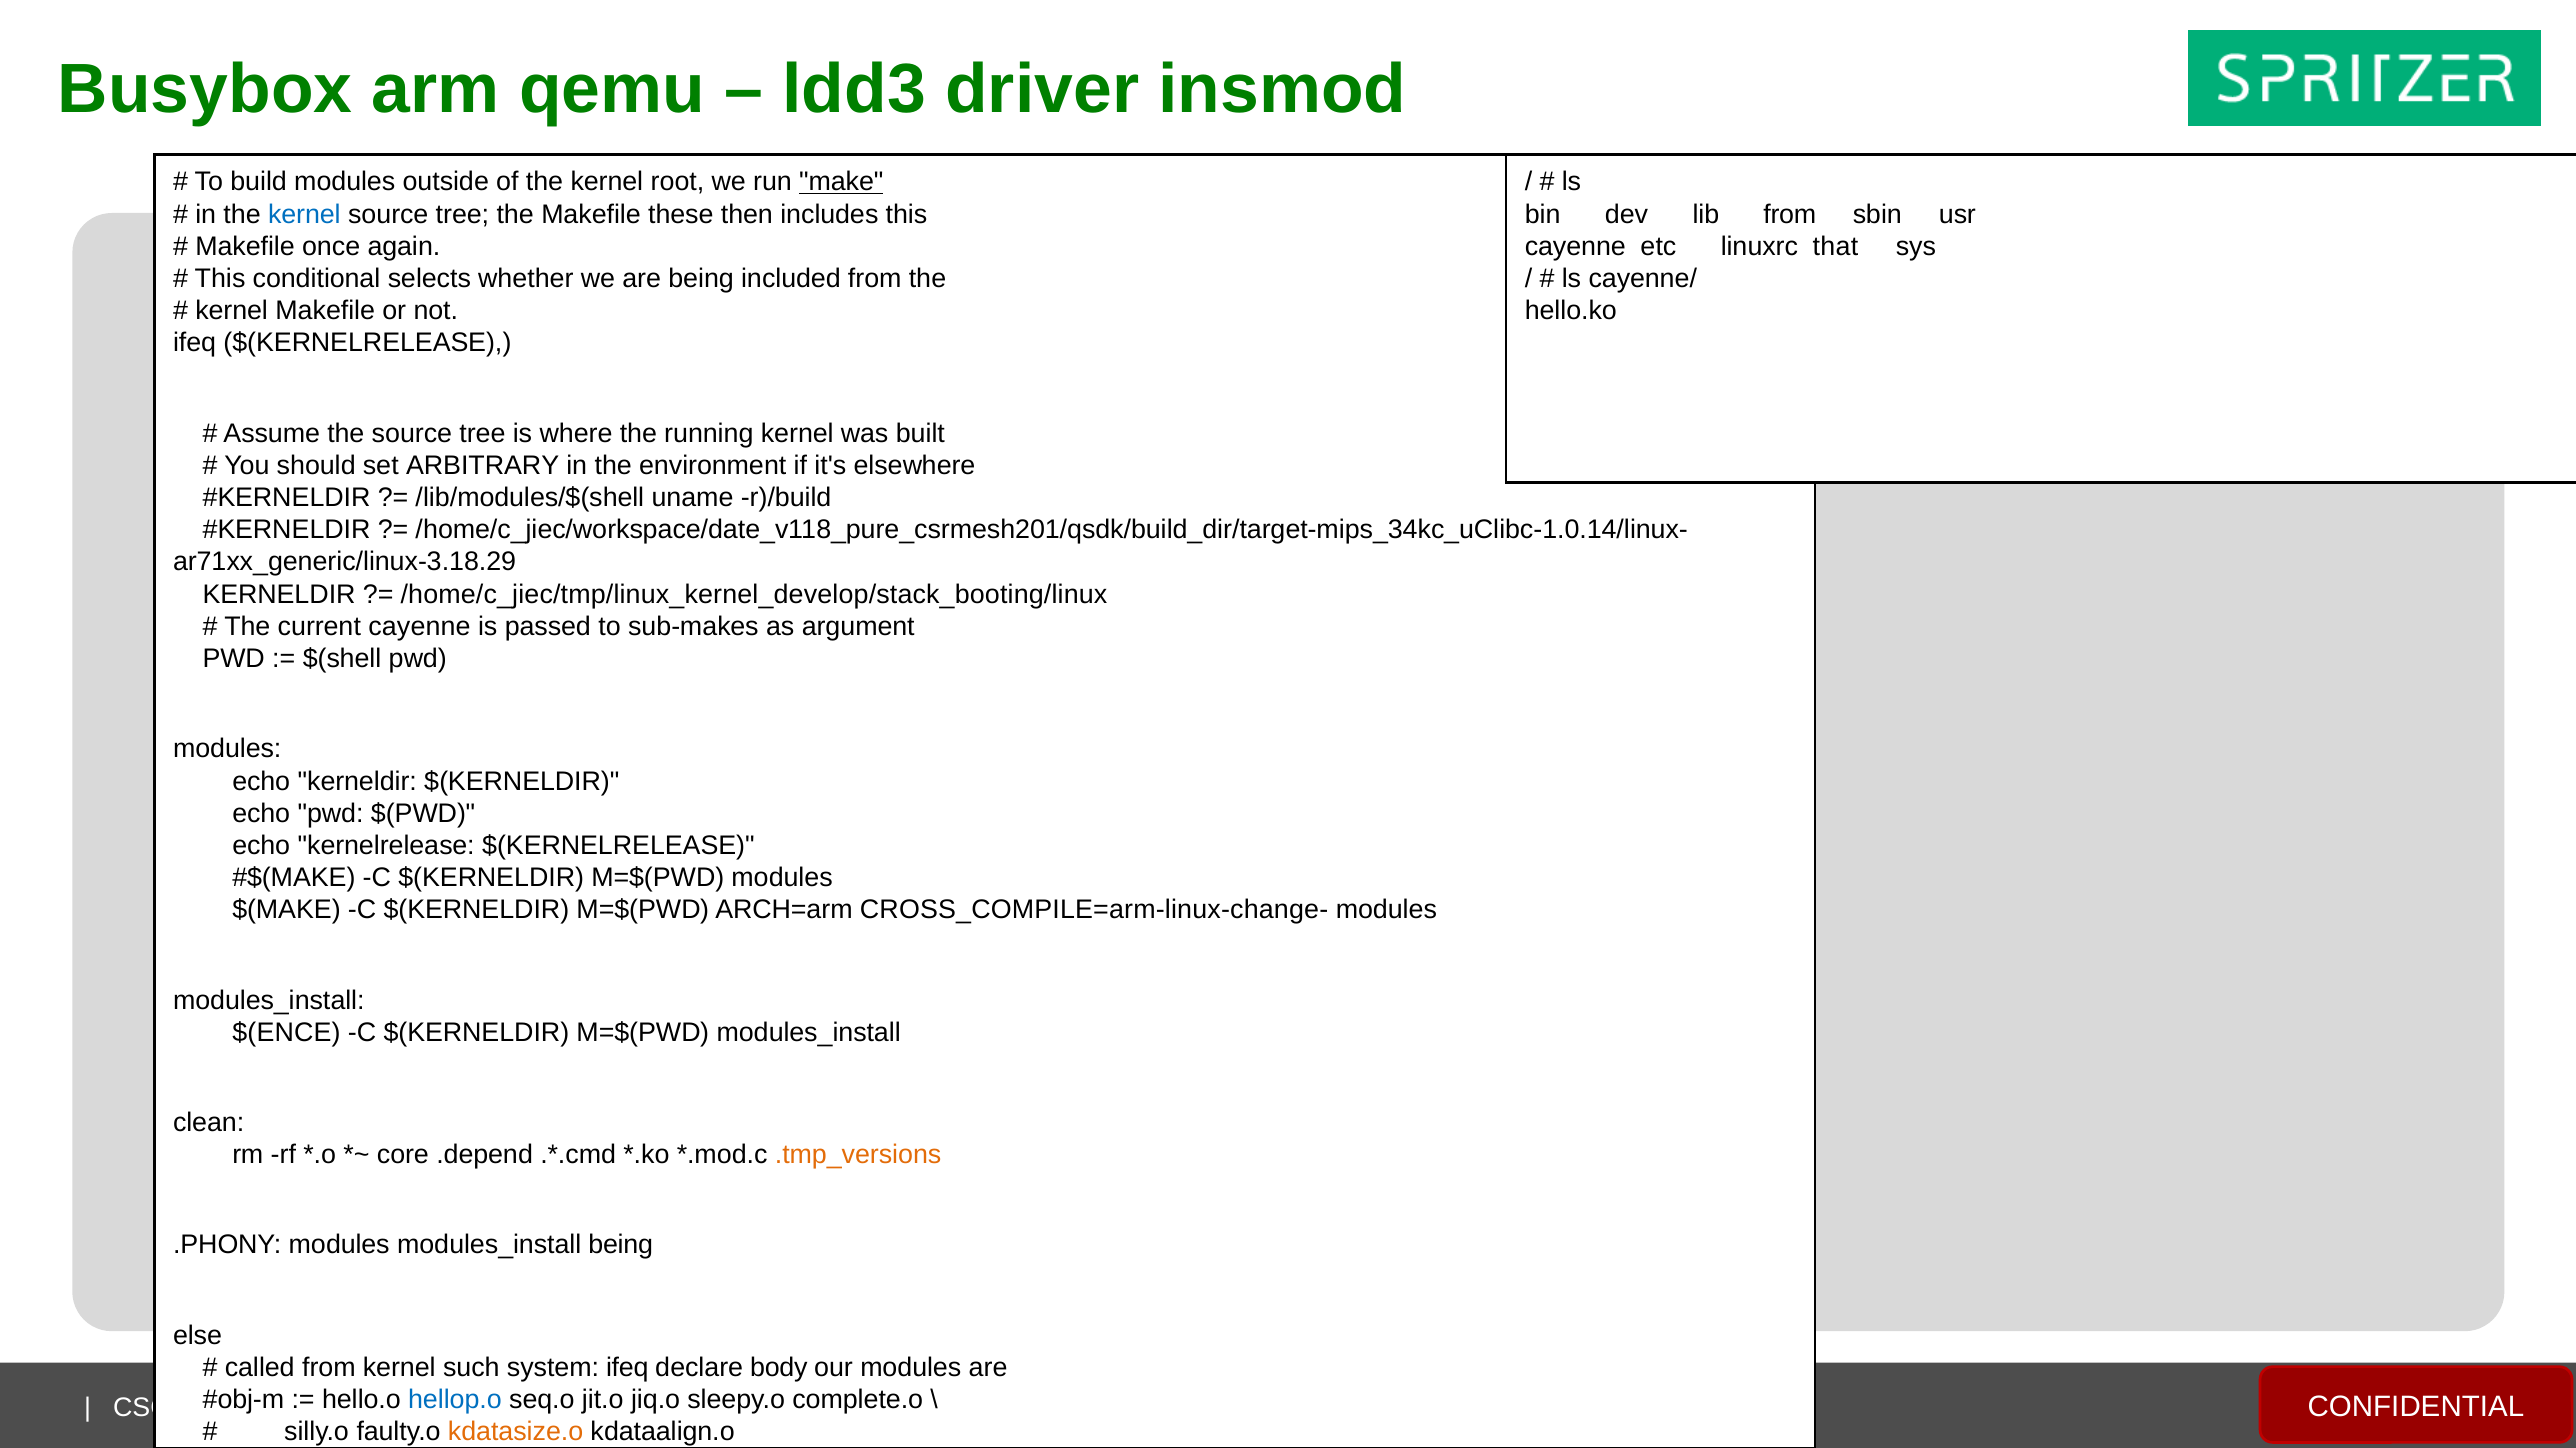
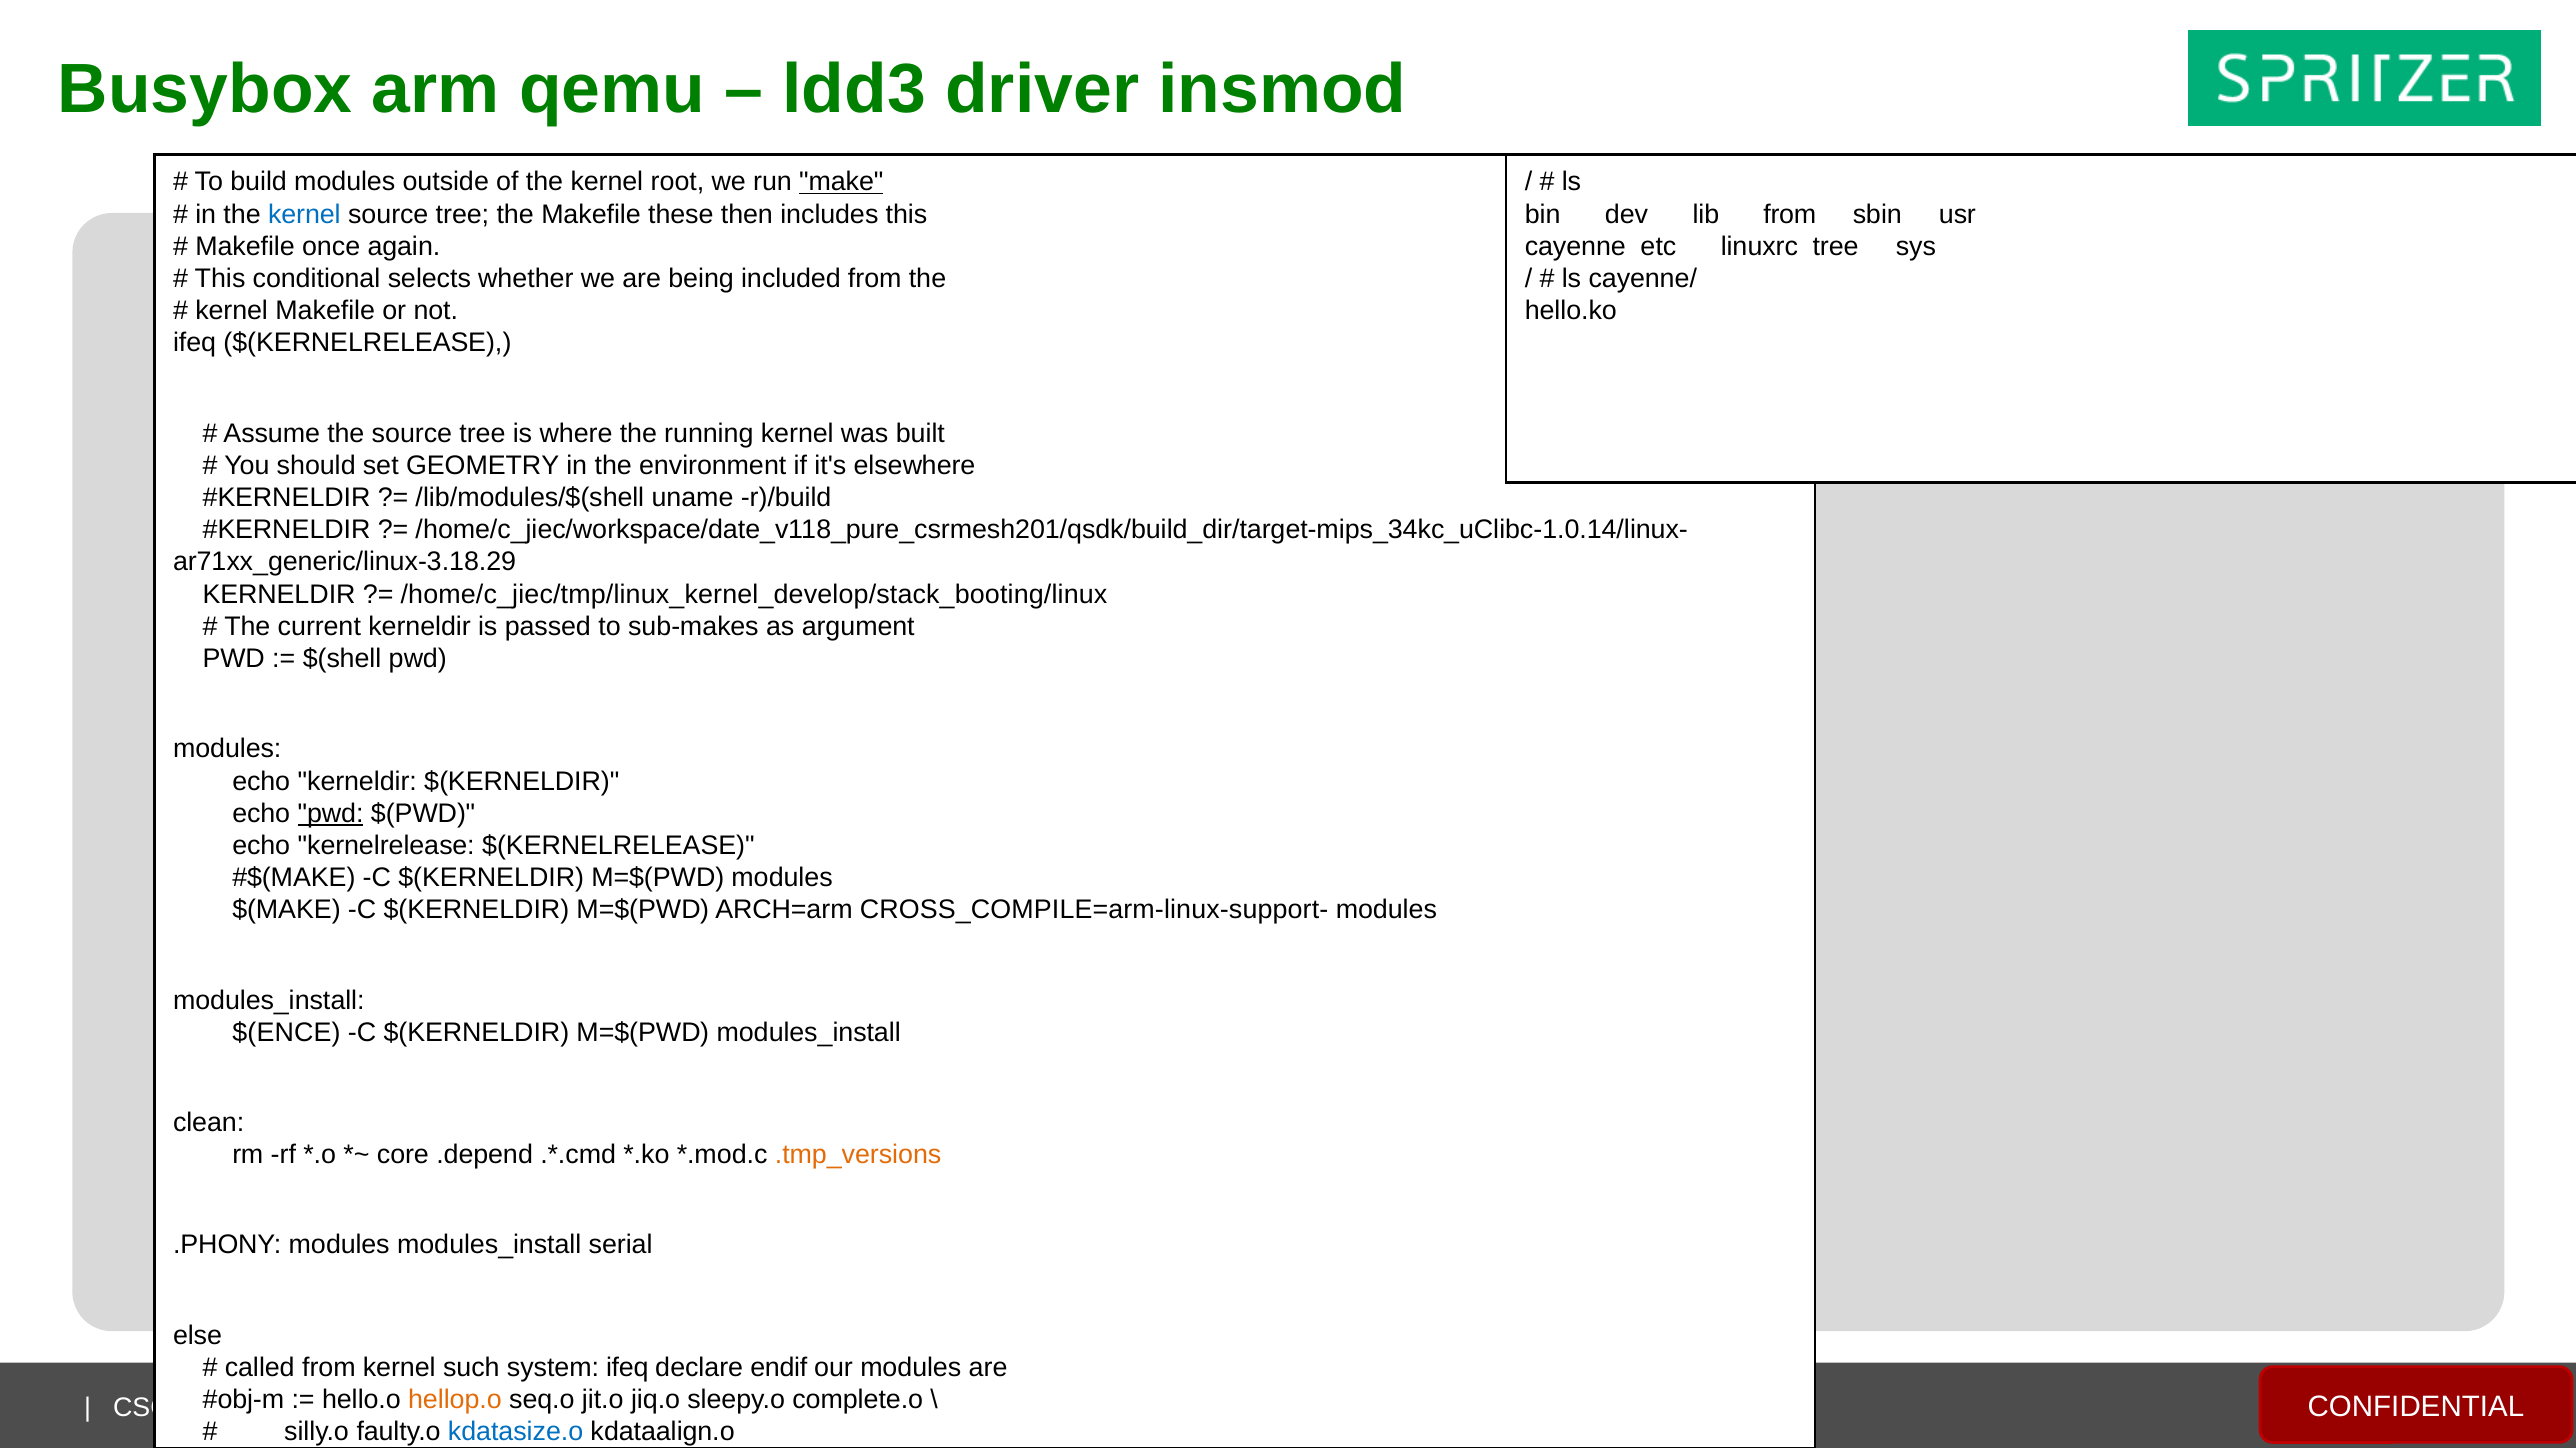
linuxrc that: that -> tree (1836, 246)
ARBITRARY: ARBITRARY -> GEOMETRY (483, 466)
current cayenne: cayenne -> kerneldir (420, 627)
pwd underline: none -> present (331, 814)
CROSS_COMPILE=arm-linux-change-: CROSS_COMPILE=arm-linux-change- -> CROSS_COMPILE=arm-linux-support- (1094, 910)
modules_install being: being -> serial (621, 1245)
declare body: body -> endif (779, 1368)
hellop.o colour: blue -> orange (455, 1400)
kdatasize.o colour: orange -> blue (516, 1432)
